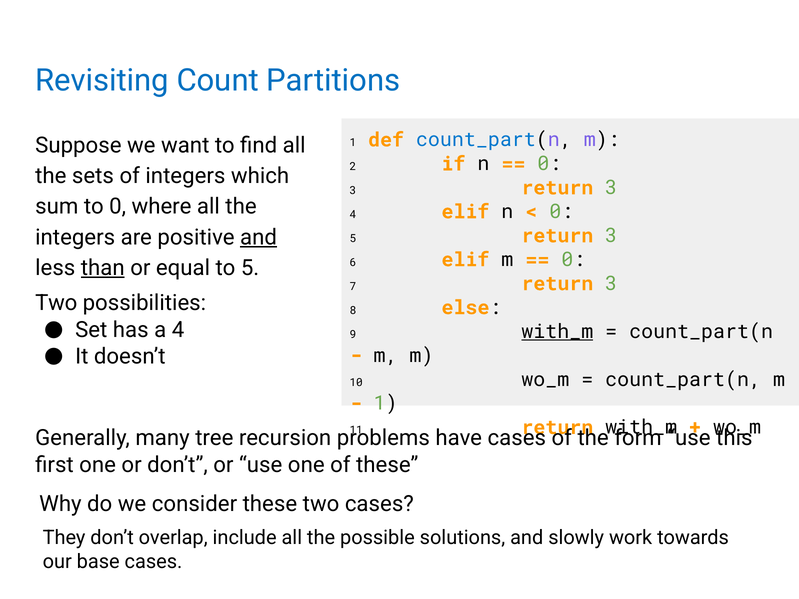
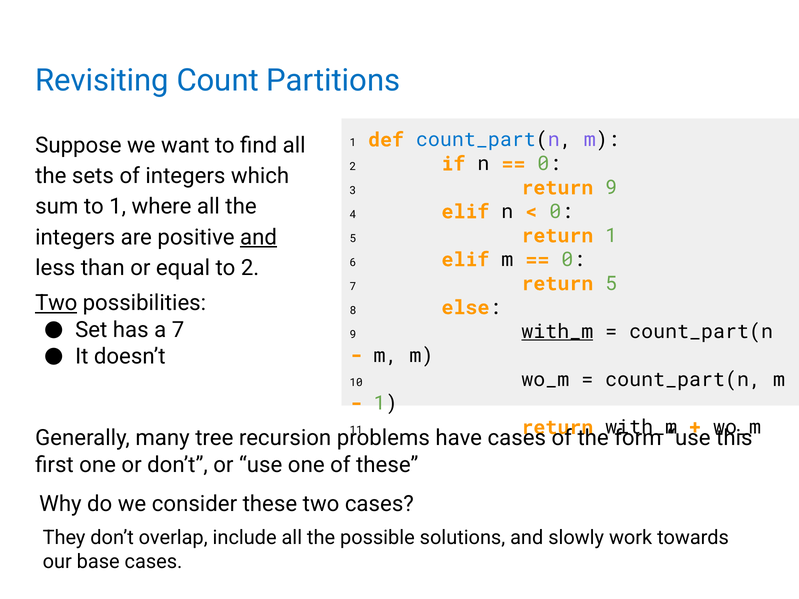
3 return 3: 3 -> 9 (611, 188)
to 0: 0 -> 1 (118, 207)
5 return 3: 3 -> 1 (611, 236)
than underline: present -> none (103, 268)
to 5: 5 -> 2 (250, 268)
7 return 3: 3 -> 5 (611, 284)
Two underline: none -> present (56, 303)
a 4: 4 -> 7 (178, 330)
